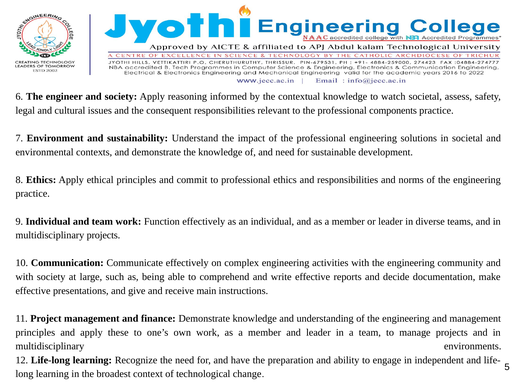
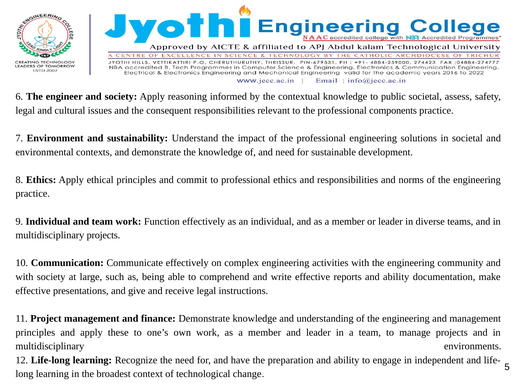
watch: watch -> public (393, 96)
reports and decide: decide -> ability (396, 277)
receive main: main -> legal (206, 291)
